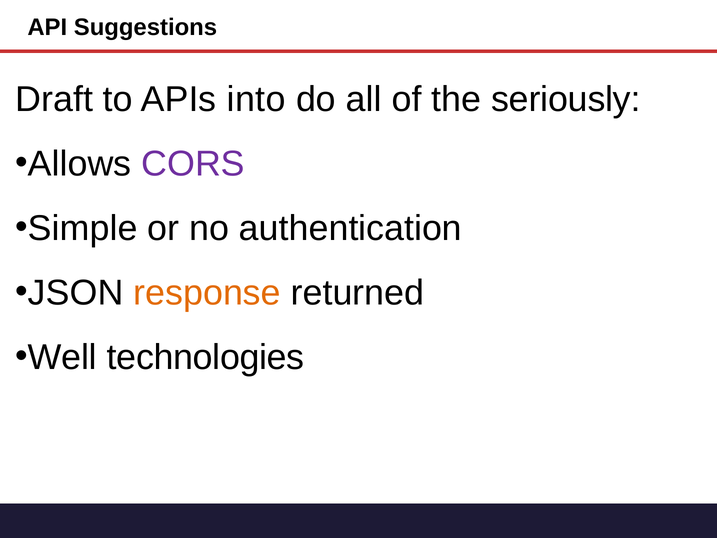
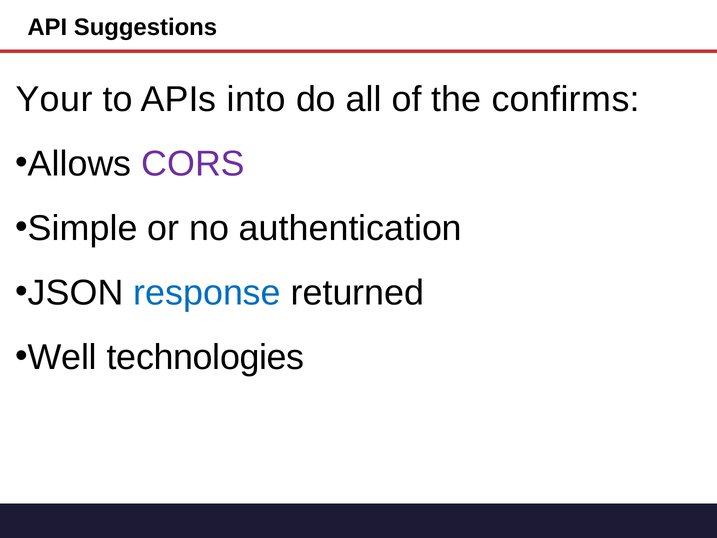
Draft: Draft -> Your (54, 99)
seriously: seriously -> confirms (566, 99)
response colour: orange -> blue (207, 293)
